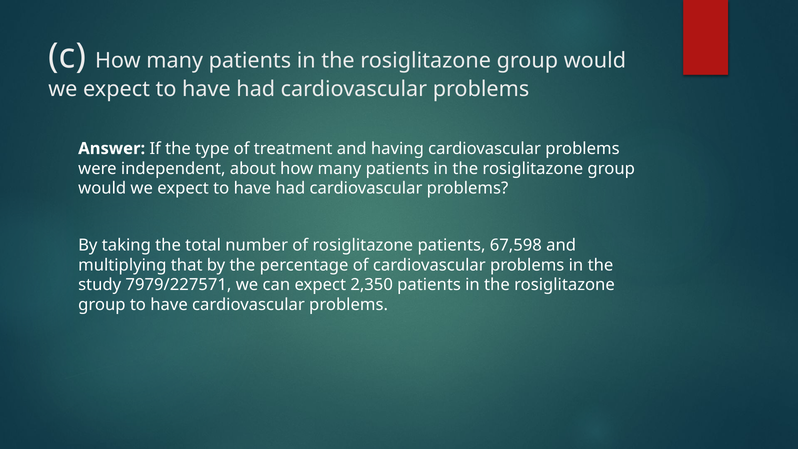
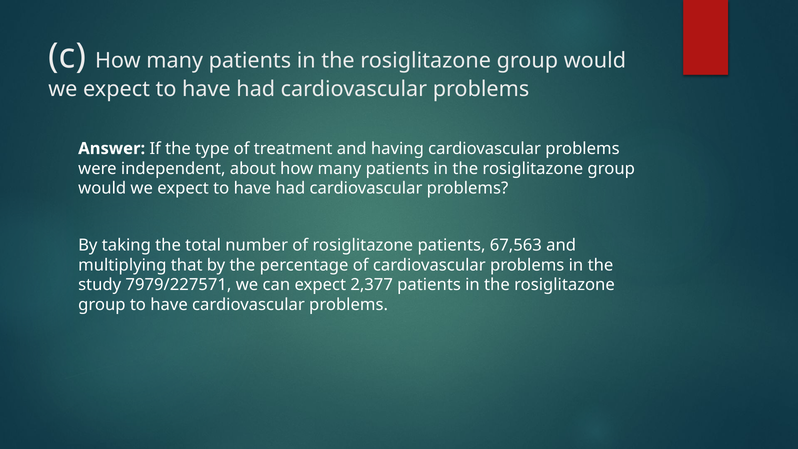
67,598: 67,598 -> 67,563 (516, 245)
2,350: 2,350 -> 2,377 (372, 285)
